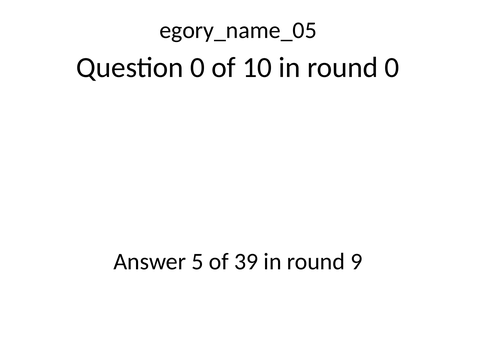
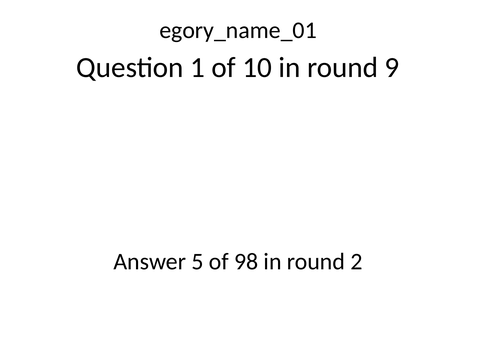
egory_name_05: egory_name_05 -> egory_name_01 (238, 30)
Question 0: 0 -> 1 (198, 67)
round 0: 0 -> 9 (392, 67)
39: 39 -> 98 (246, 261)
9: 9 -> 2 (356, 261)
